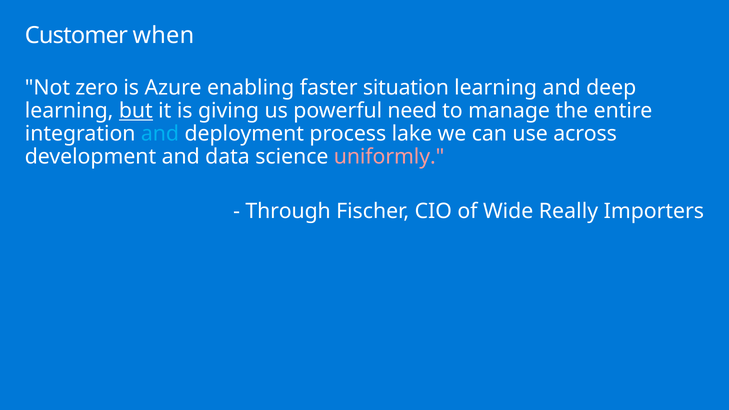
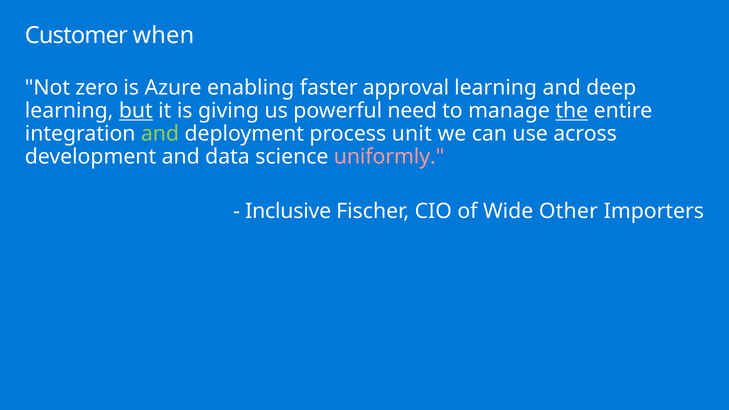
situation: situation -> approval (406, 88)
the underline: none -> present (572, 111)
and colour: light blue -> light green (160, 134)
lake: lake -> unit (412, 134)
Through: Through -> Inclusive (288, 211)
Really: Really -> Other (568, 211)
